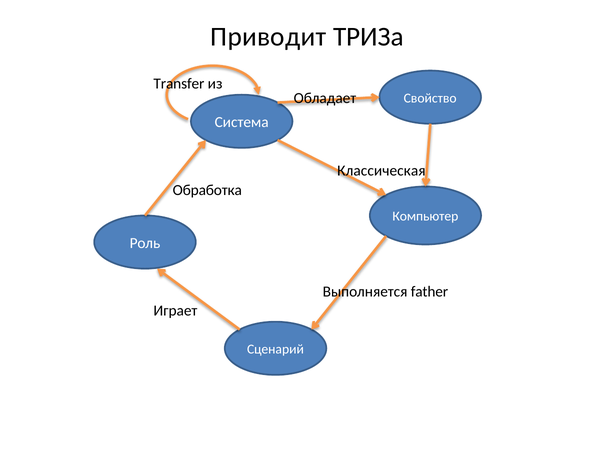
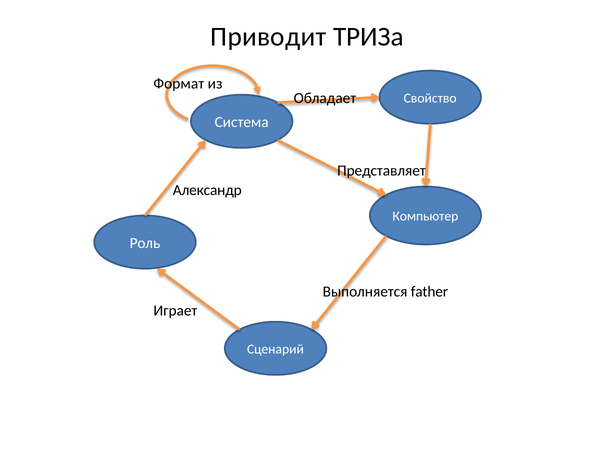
Transfer: Transfer -> Формат (179, 84)
Классическая: Классическая -> Представляет (381, 171)
Обработка: Обработка -> Александр (207, 190)
